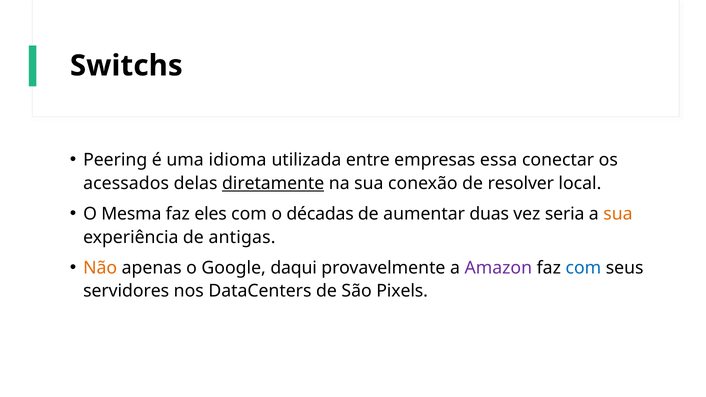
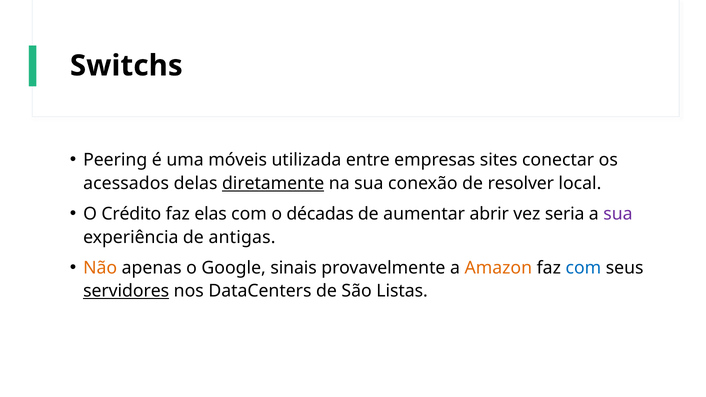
idioma: idioma -> móveis (238, 160)
essa: essa -> sites (499, 160)
Mesma: Mesma -> Crédito (131, 214)
eles: eles -> elas (211, 214)
duas: duas -> abrir (489, 214)
sua colour: orange -> purple (618, 214)
daqui: daqui -> sinais (294, 268)
Amazon colour: purple -> orange (498, 268)
servidores underline: none -> present (126, 291)
Pixels: Pixels -> Listas (402, 291)
